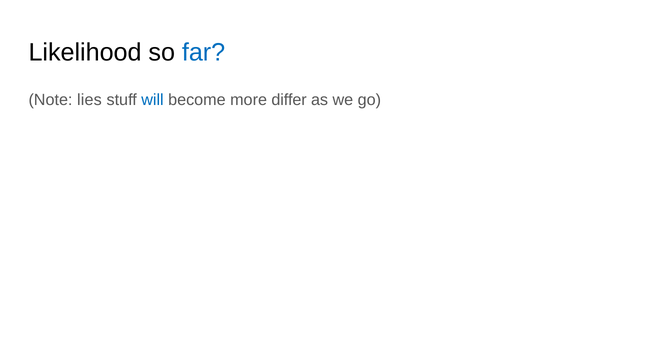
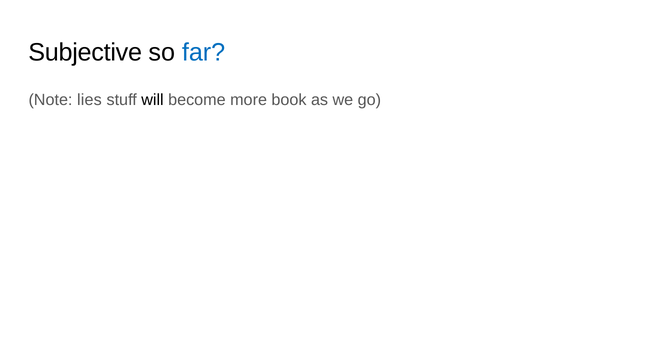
Likelihood: Likelihood -> Subjective (85, 52)
will colour: blue -> black (152, 100)
differ: differ -> book (289, 100)
